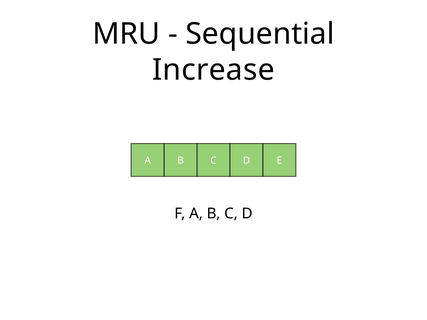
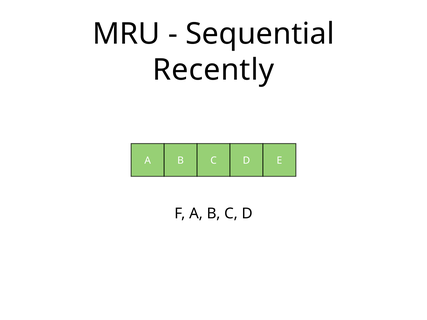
Increase: Increase -> Recently (213, 70)
